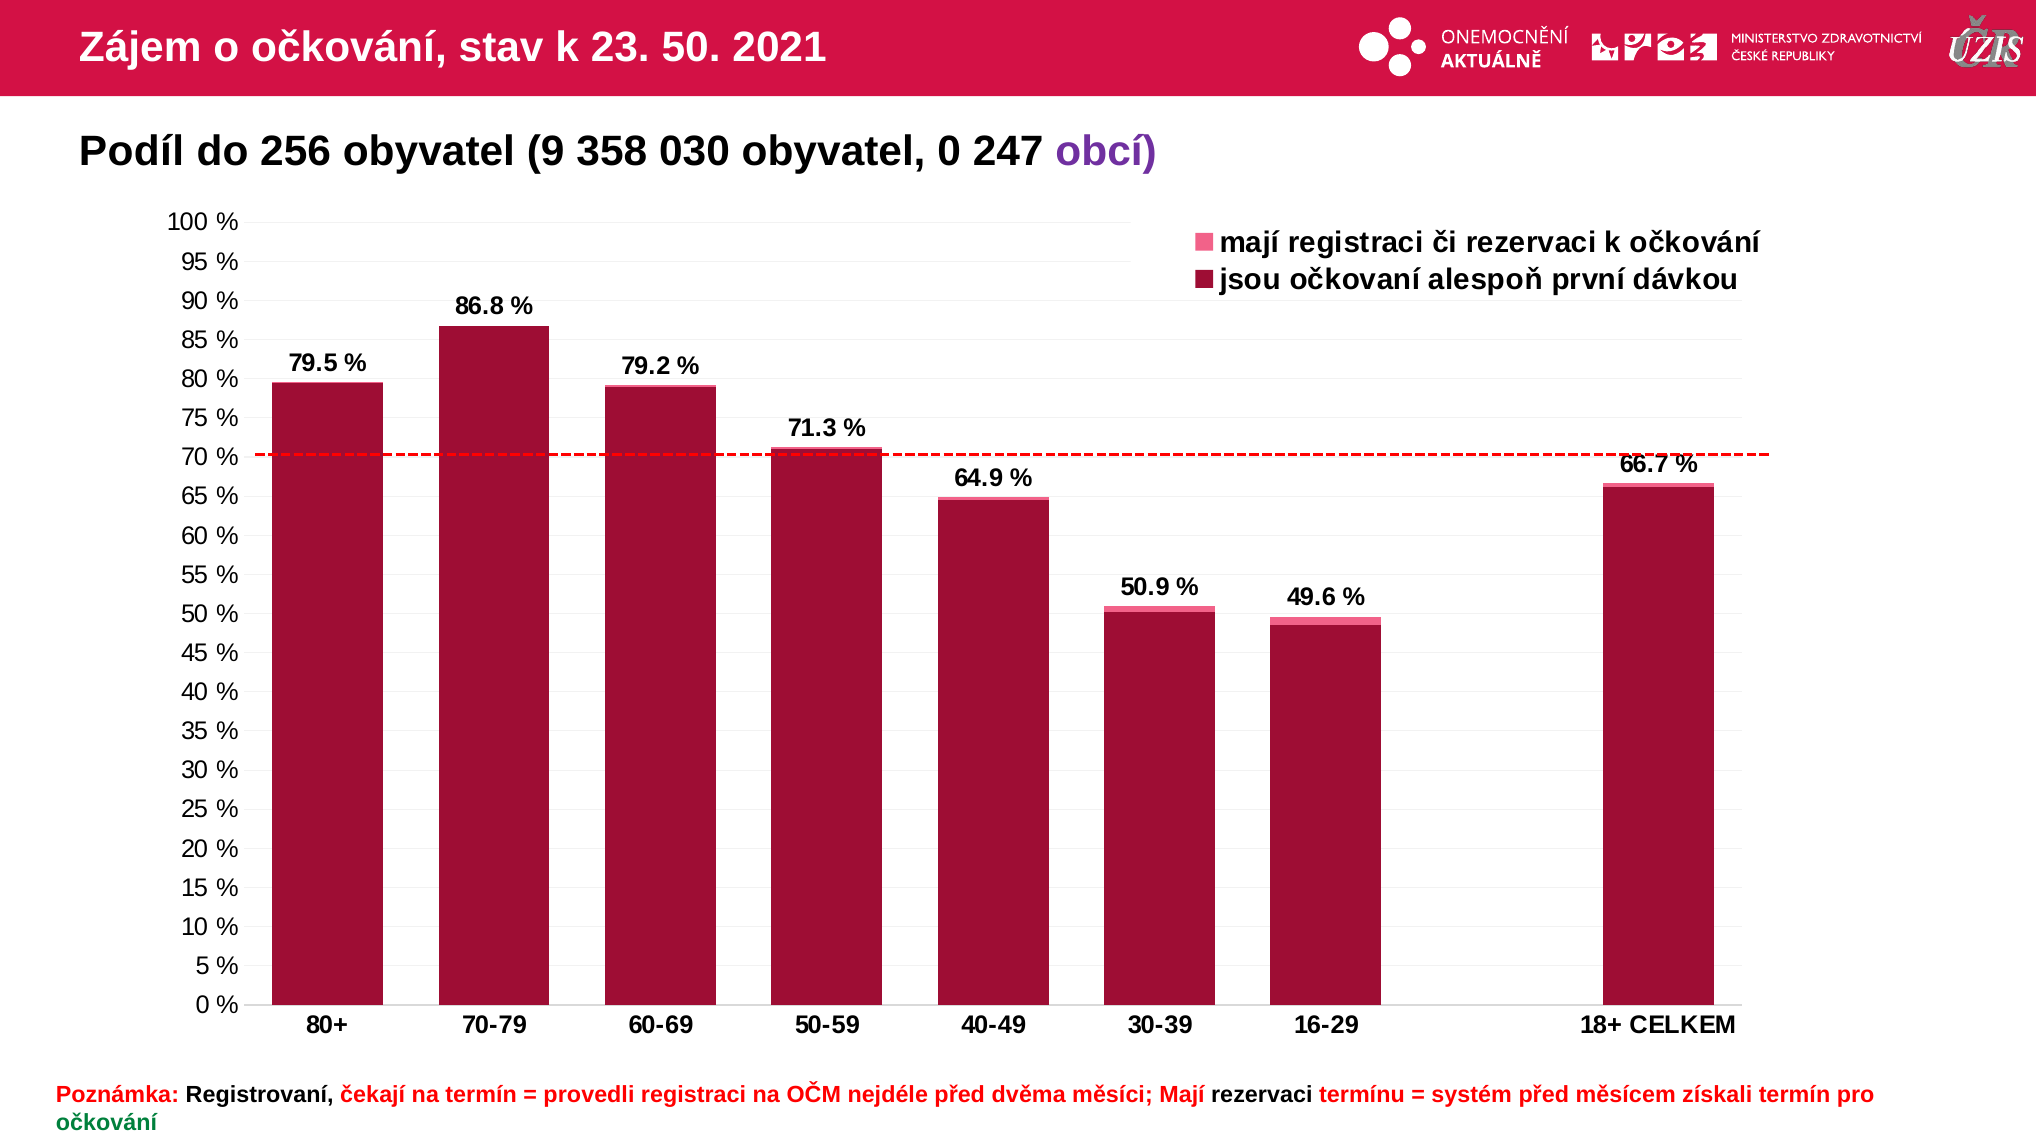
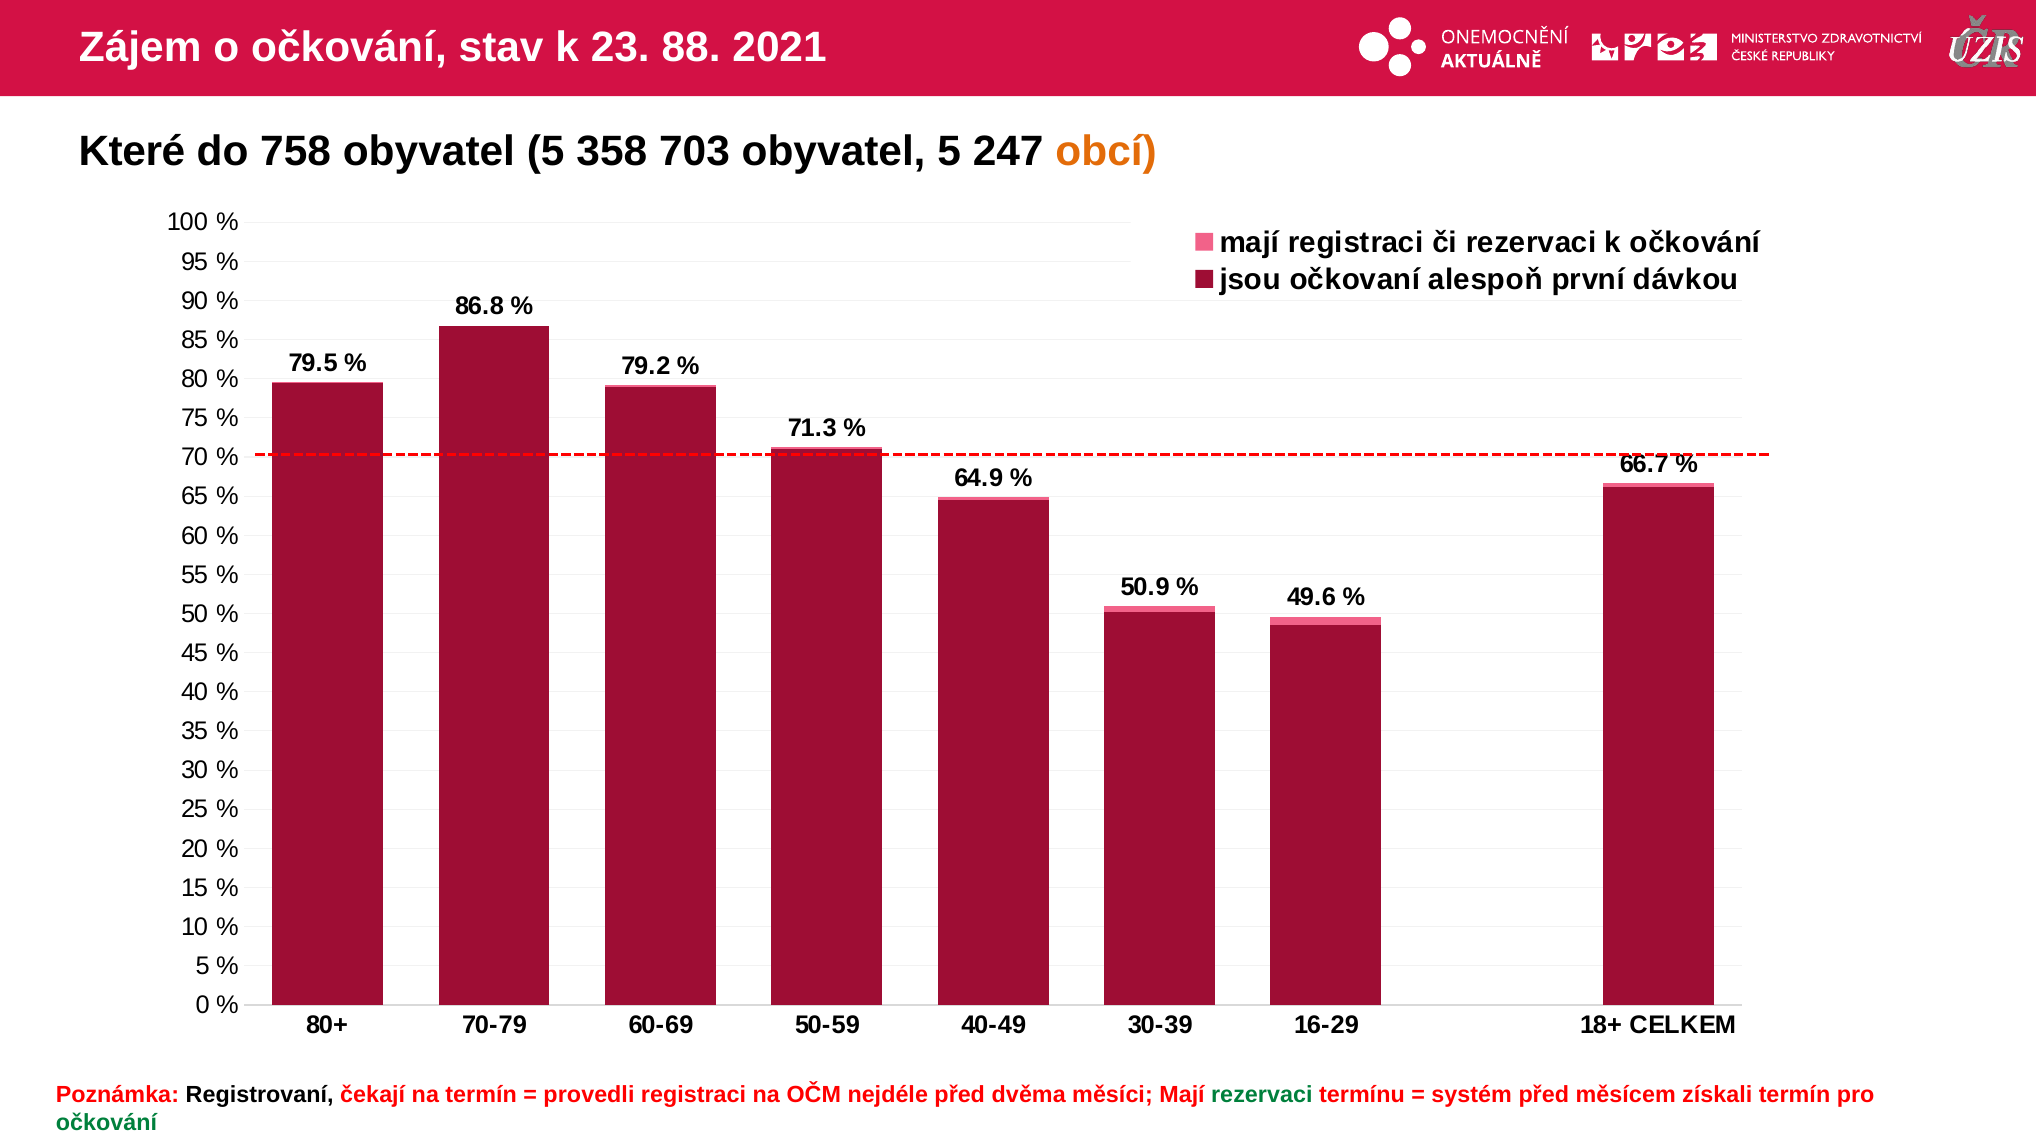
23 50: 50 -> 88 (691, 48)
Podíl: Podíl -> Které (132, 152)
256: 256 -> 758 (296, 152)
9: 9 -> 5 (546, 152)
030: 030 -> 703 (694, 152)
0: 0 -> 5 (949, 152)
obcí colour: purple -> orange (1106, 152)
rezervaci colour: black -> green (1262, 1095)
